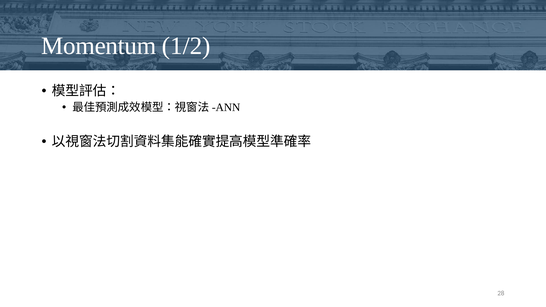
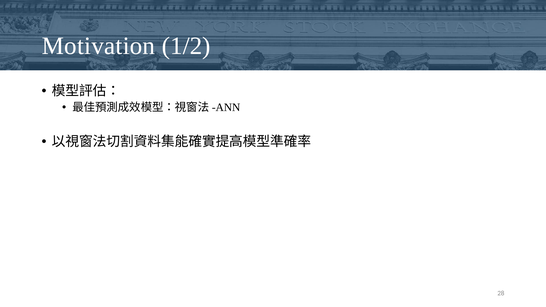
Momentum: Momentum -> Motivation (98, 46)
